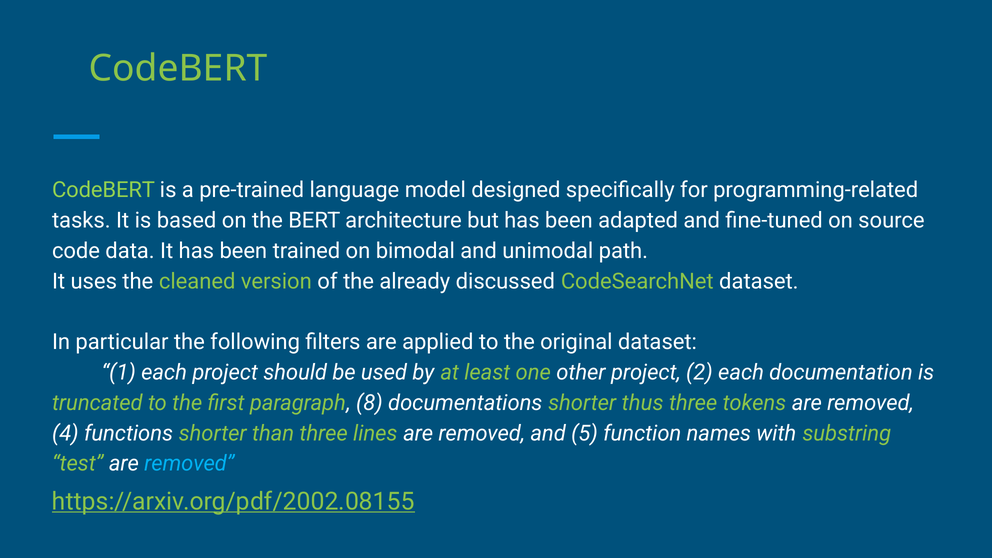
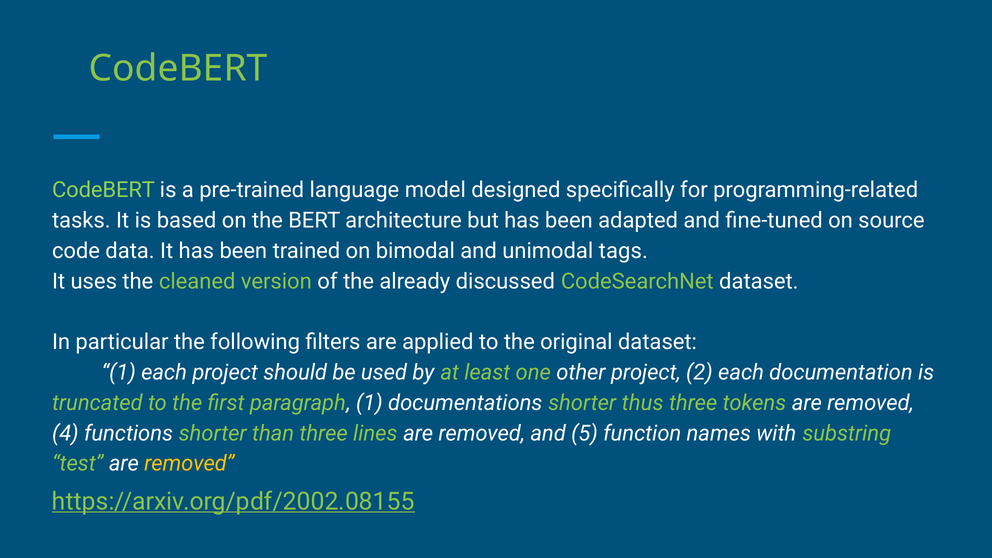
path: path -> tags (623, 251)
paragraph 8: 8 -> 1 (369, 403)
removed colour: light blue -> yellow (189, 464)
